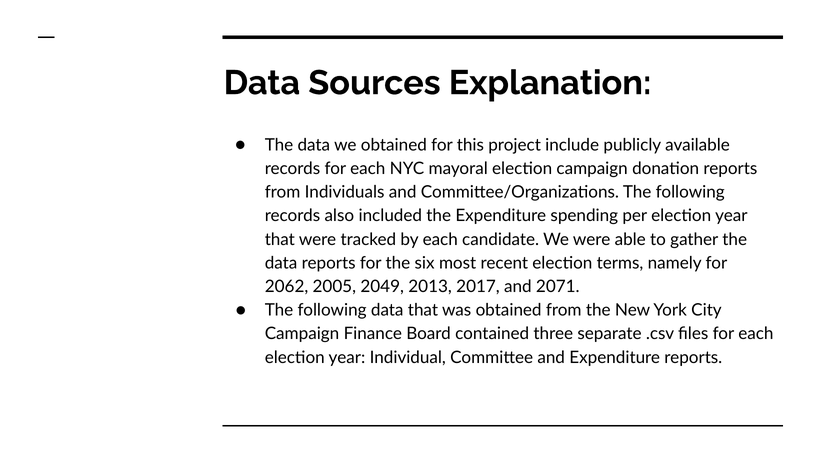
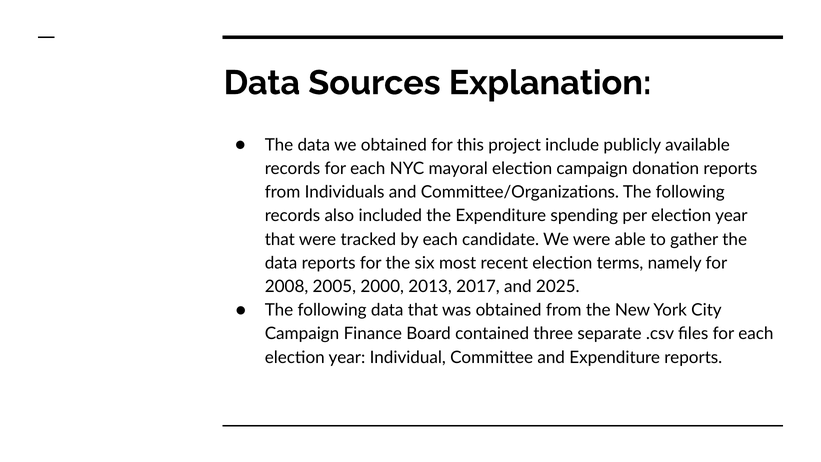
2062: 2062 -> 2008 (287, 287)
2049: 2049 -> 2000 (382, 287)
2071: 2071 -> 2025 (558, 287)
